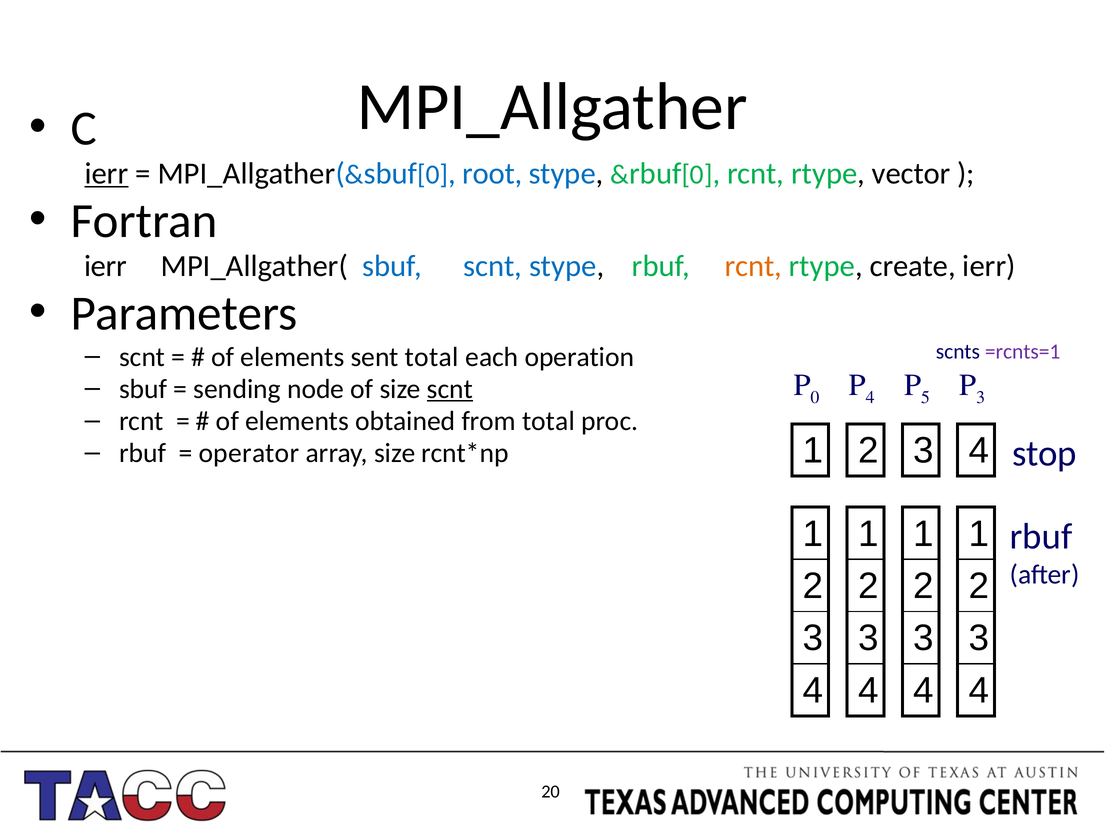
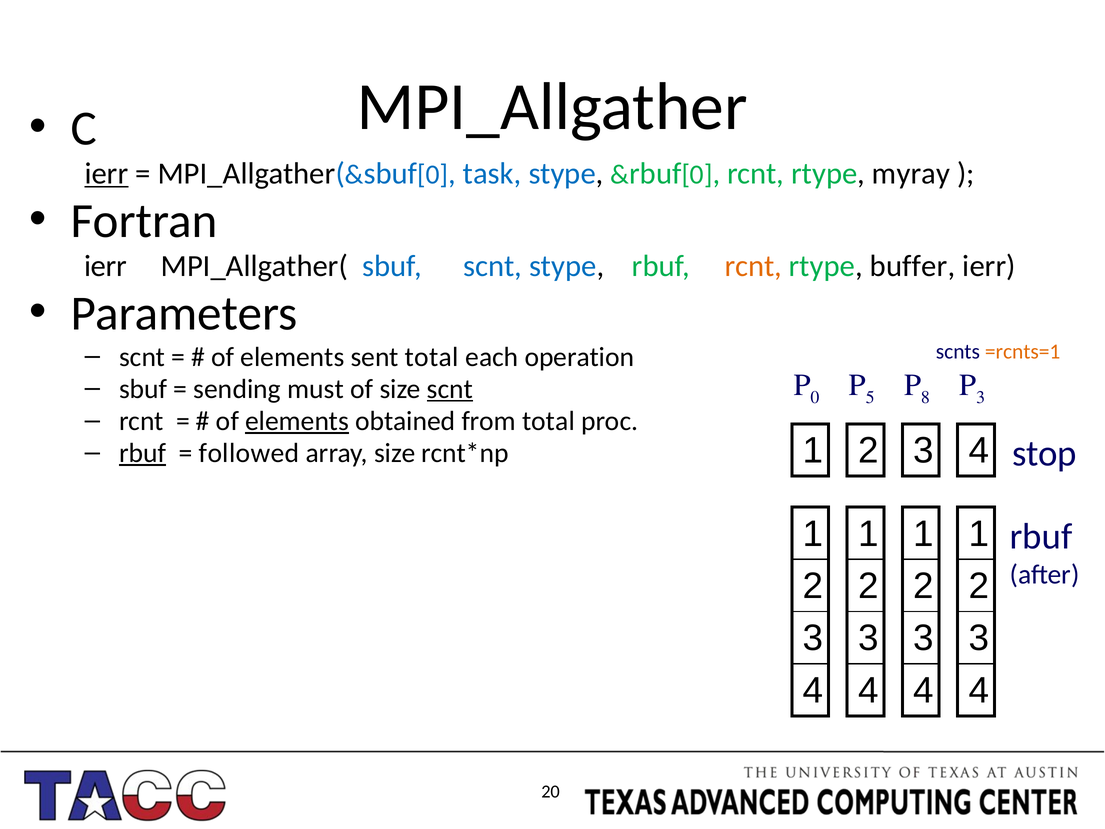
root: root -> task (492, 174)
vector: vector -> myray (911, 174)
create: create -> buffer (913, 266)
=rcnts=1 colour: purple -> orange (1023, 351)
4: 4 -> 5 (870, 397)
5: 5 -> 8 (925, 397)
node: node -> must (316, 389)
elements underline: none -> present (297, 421)
rbuf underline: none -> present (143, 453)
operator: operator -> followed (249, 453)
